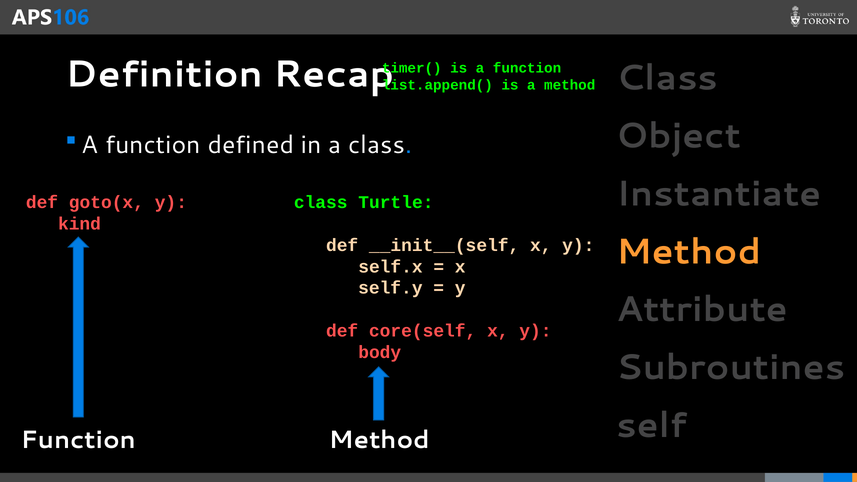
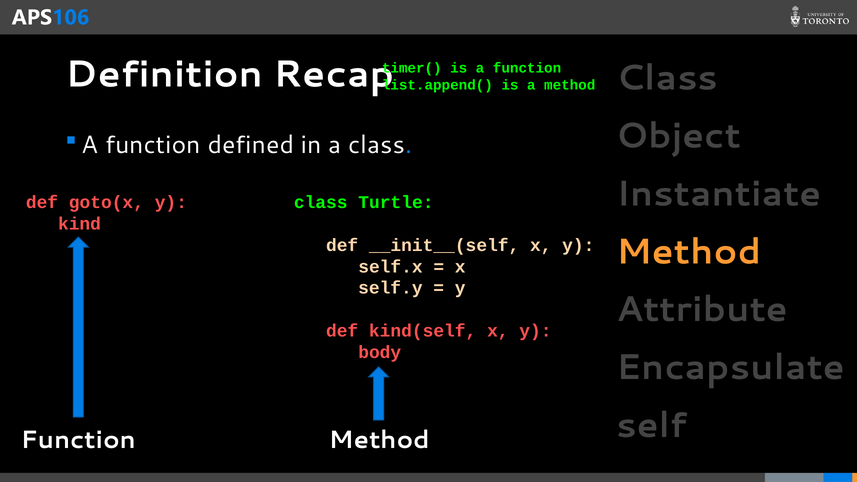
core(self: core(self -> kind(self (423, 331)
Subroutines: Subroutines -> Encapsulate (731, 367)
